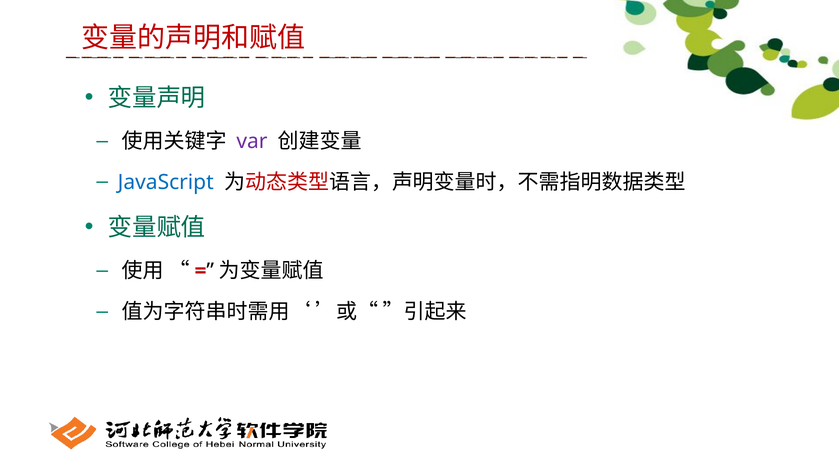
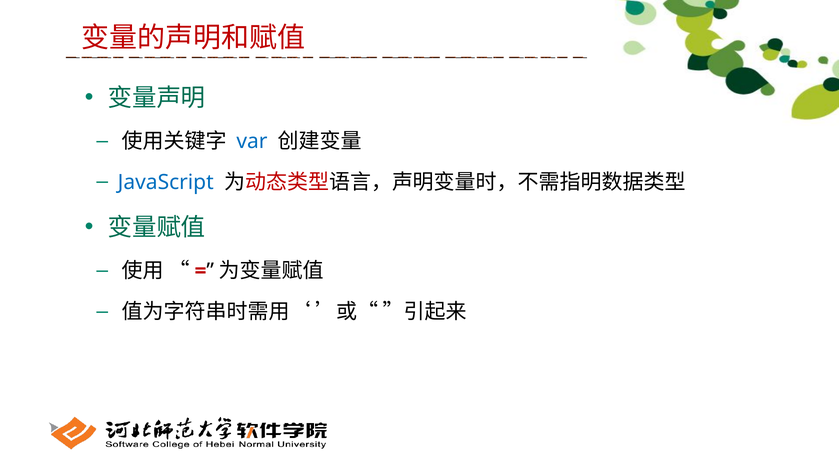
var colour: purple -> blue (252, 141)
